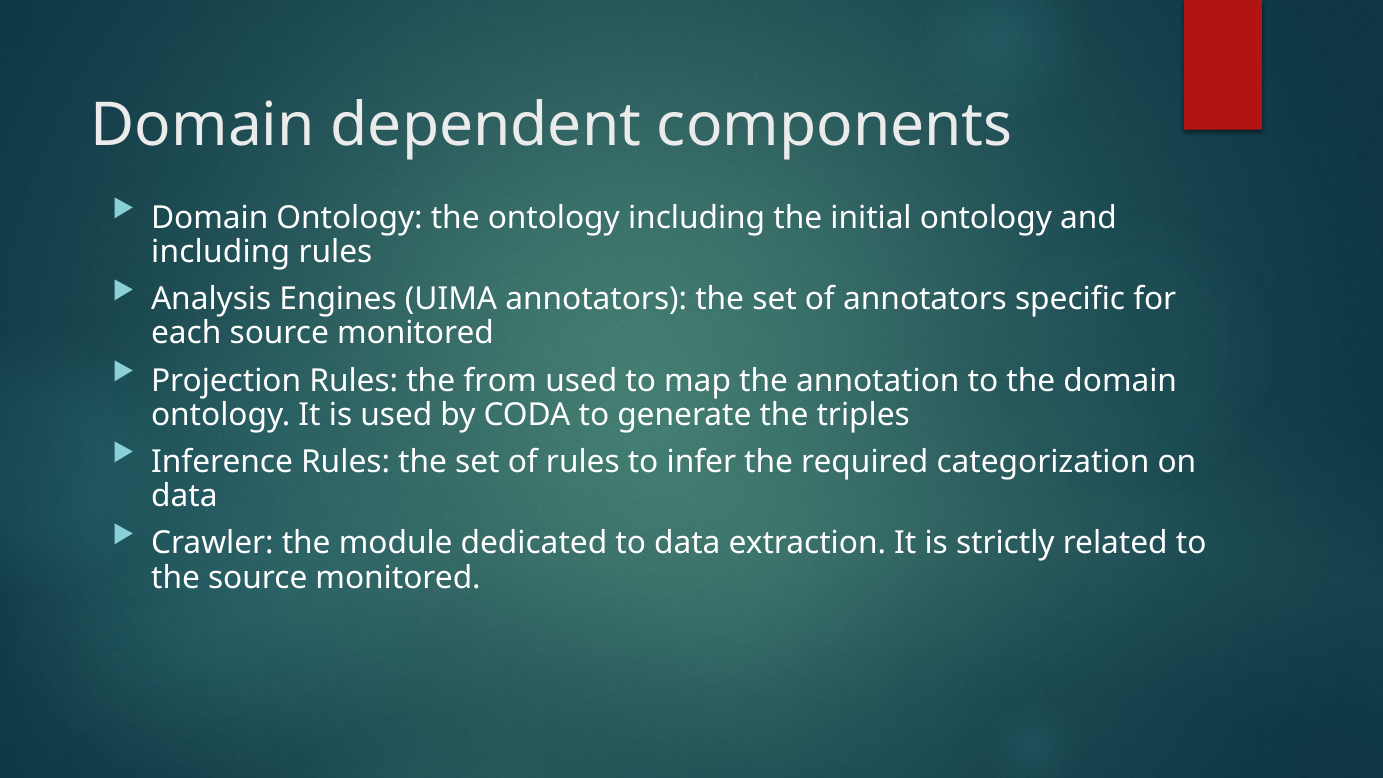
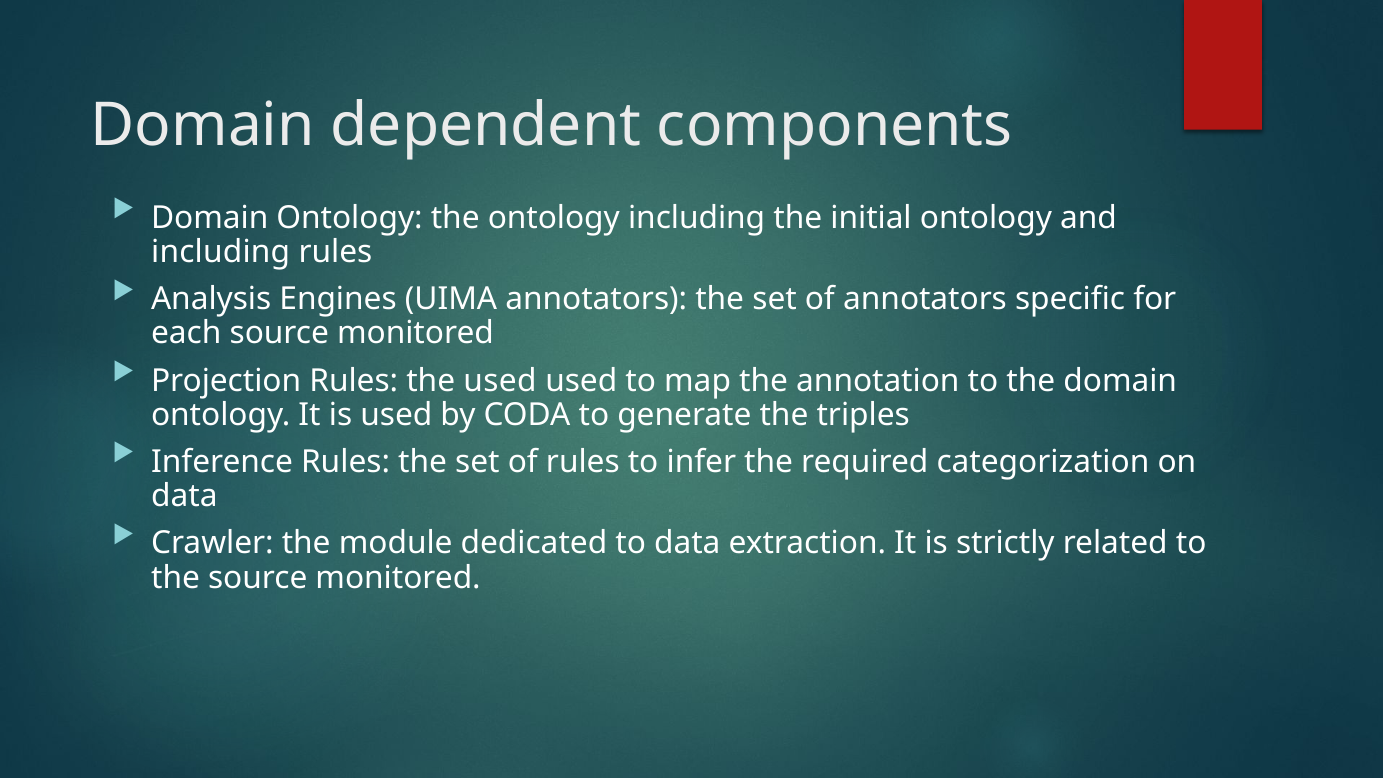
the from: from -> used (500, 381)
